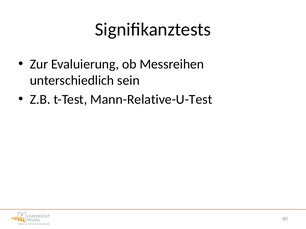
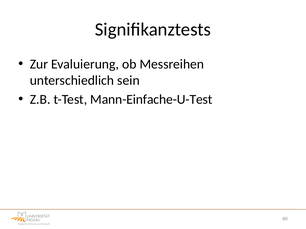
Mann-Relative-U-Test: Mann-Relative-U-Test -> Mann-Einfache-U-Test (151, 100)
